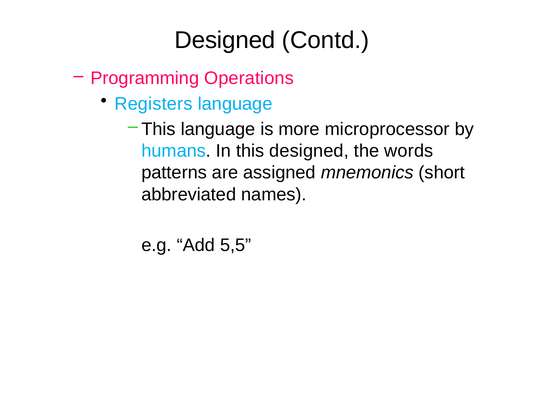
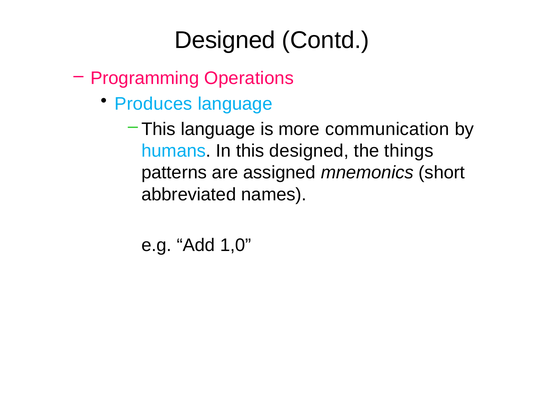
Registers: Registers -> Produces (153, 104)
microprocessor: microprocessor -> communication (387, 129)
words: words -> things (409, 151)
5,5: 5,5 -> 1,0 (236, 245)
